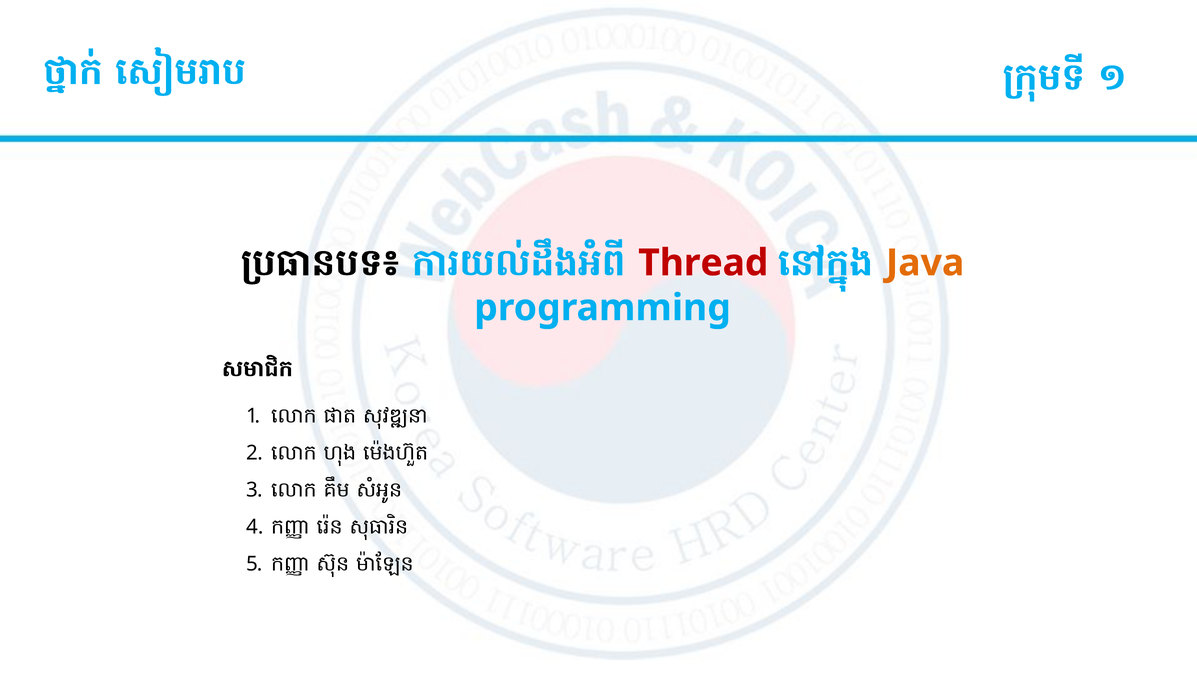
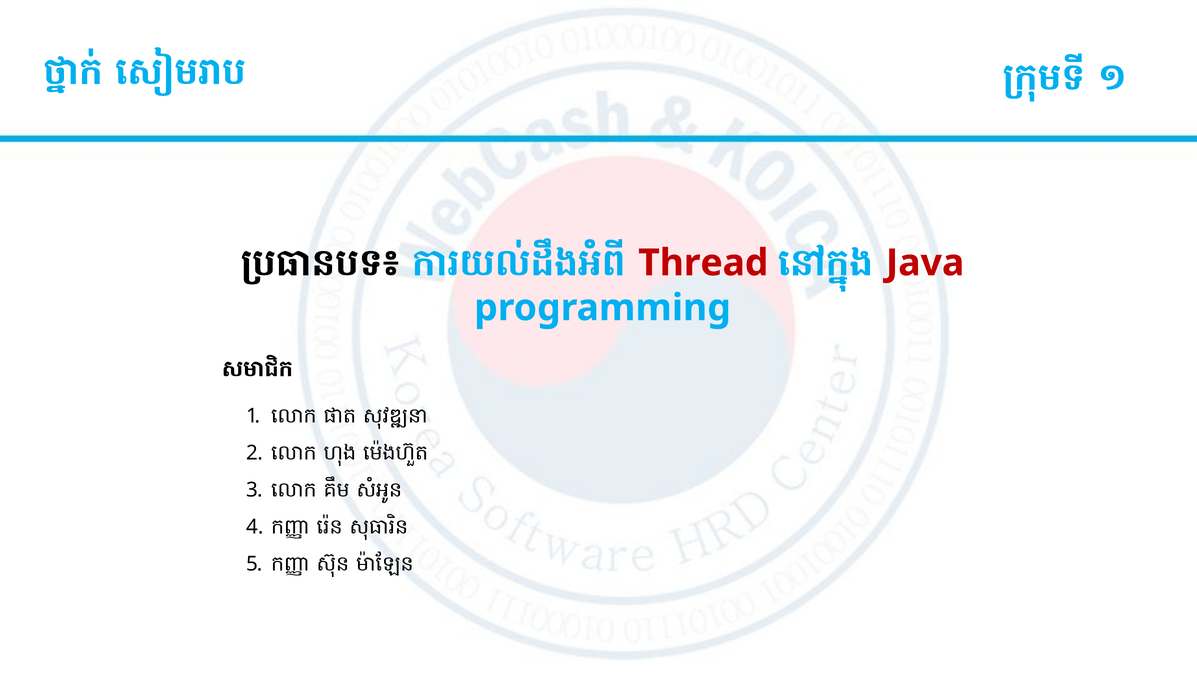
Java colour: orange -> red (925, 263)
